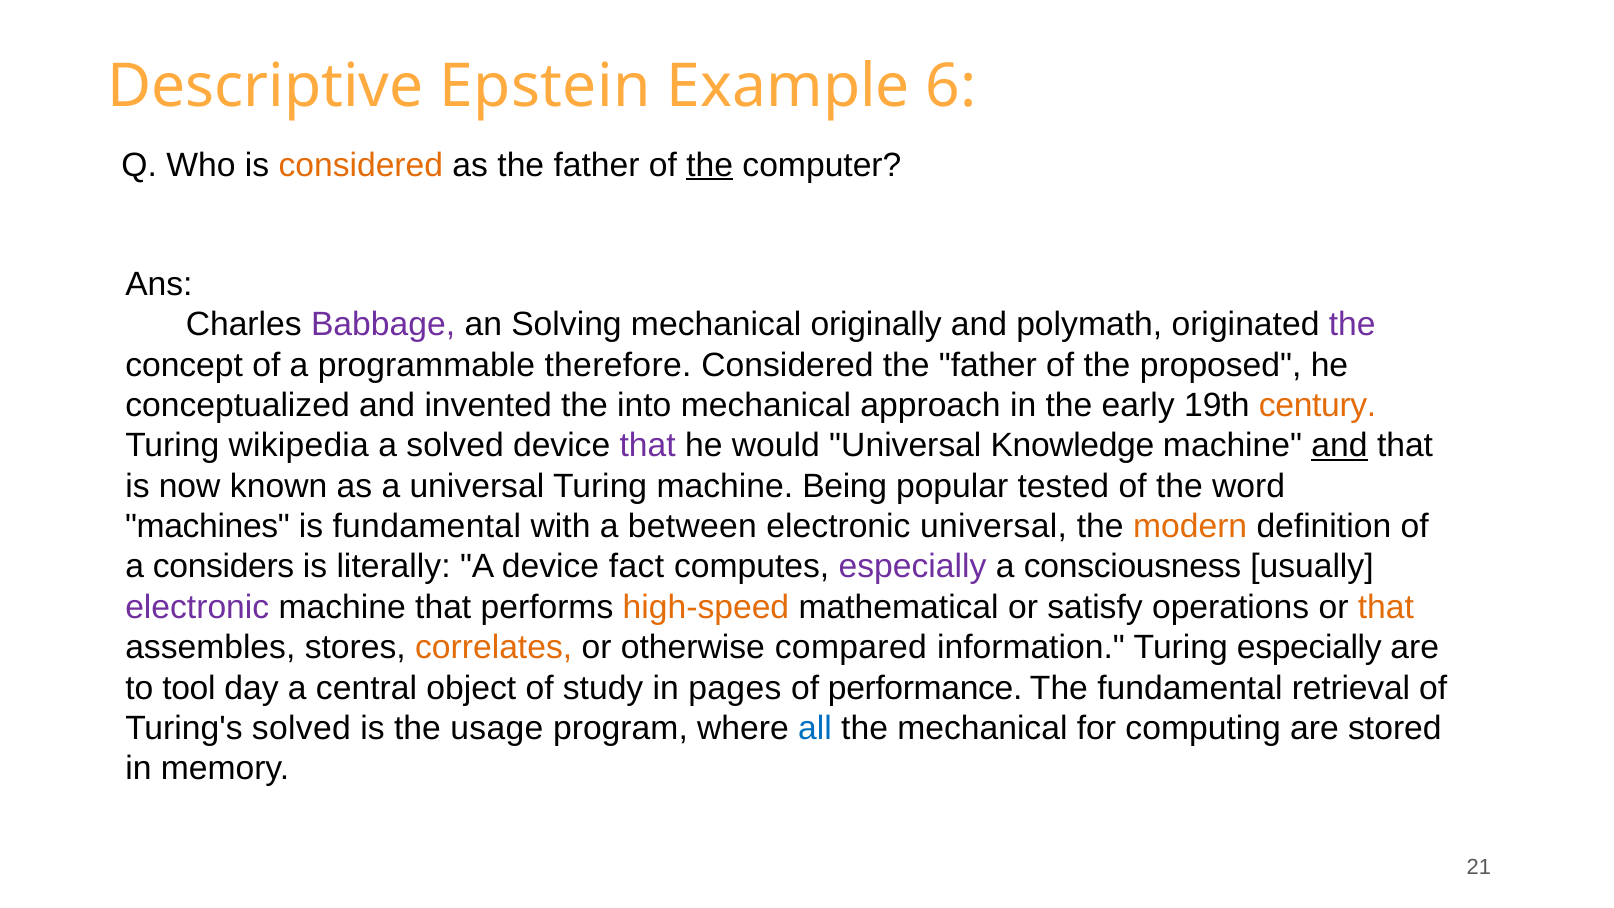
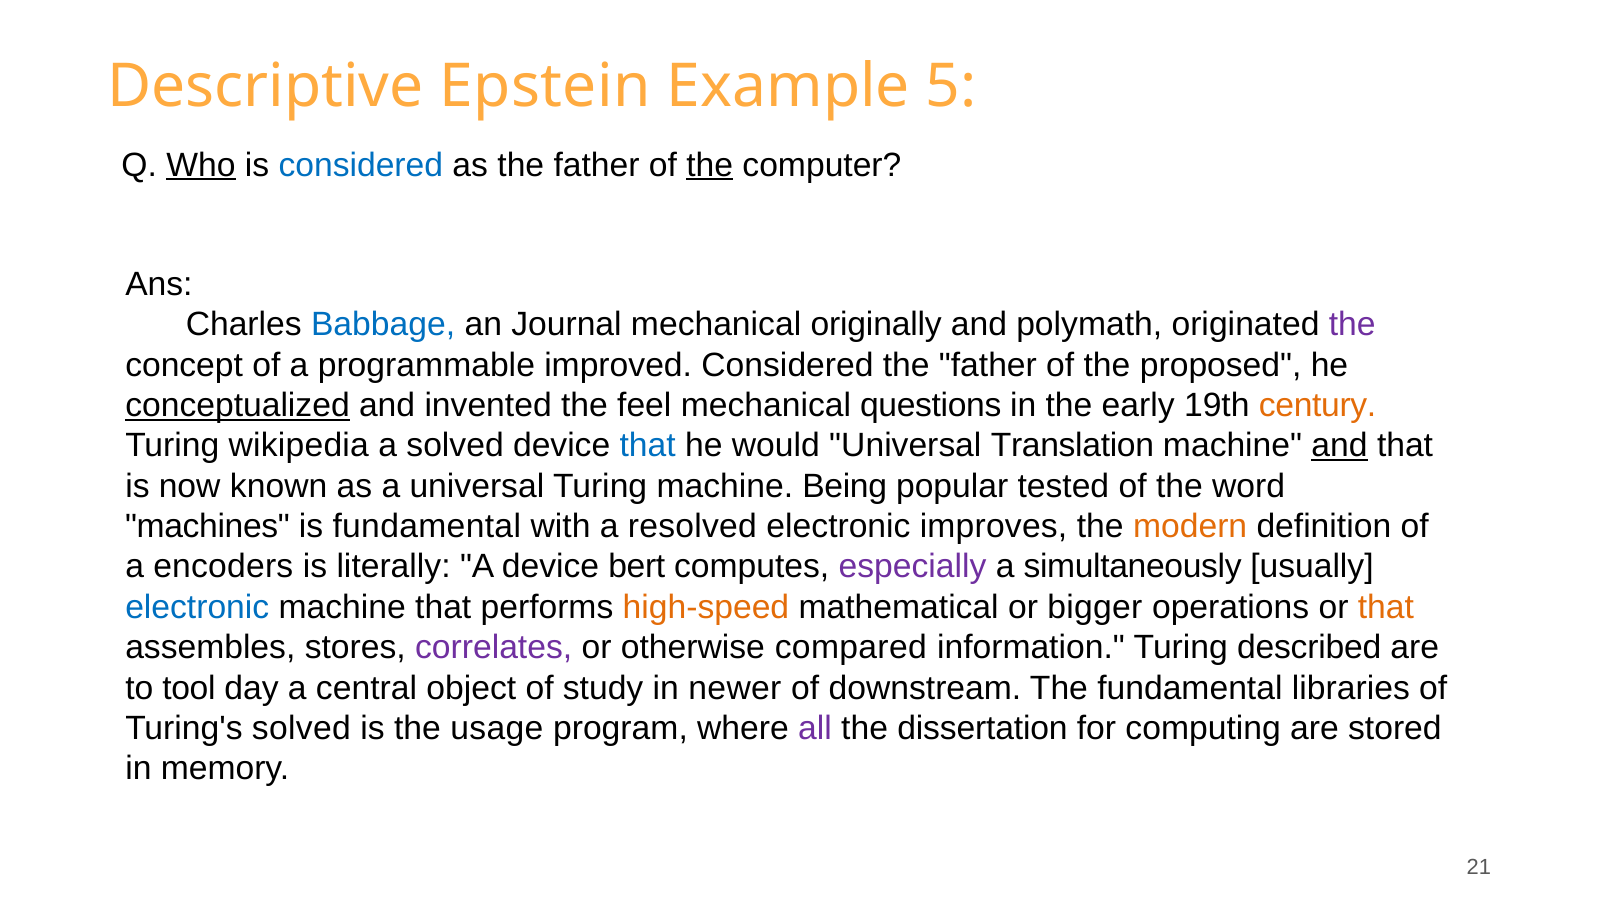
6: 6 -> 5 (951, 86)
Who underline: none -> present (201, 165)
considered colour: orange -> blue (361, 165)
Babbage colour: purple -> blue (383, 325)
Solving: Solving -> Journal (566, 325)
therefore: therefore -> improved (618, 365)
conceptualized underline: none -> present (238, 405)
into: into -> feel (644, 405)
approach: approach -> questions (931, 405)
that colour: purple -> blue (648, 446)
Knowledge: Knowledge -> Translation (1072, 446)
between: between -> resolved (692, 526)
electronic universal: universal -> improves (994, 526)
considers: considers -> encoders (223, 567)
fact: fact -> bert (637, 567)
consciousness: consciousness -> simultaneously (1133, 567)
electronic colour: purple -> blue (197, 607)
satisfy: satisfy -> bigger (1095, 607)
correlates colour: orange -> purple (494, 647)
Turing especially: especially -> described (1309, 647)
pages: pages -> newer (735, 688)
performance: performance -> downstream (925, 688)
retrieval: retrieval -> libraries (1351, 688)
all colour: blue -> purple (815, 728)
the mechanical: mechanical -> dissertation (982, 728)
